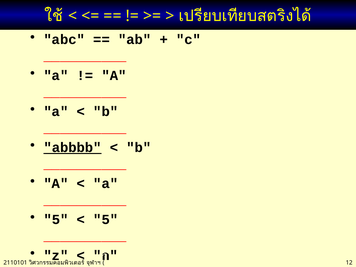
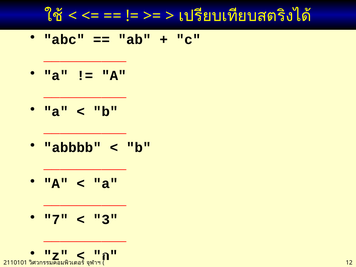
abbbb underline: present -> none (73, 148)
5: 5 -> 7 (56, 220)
5: 5 -> 3 (106, 220)
